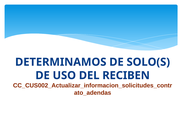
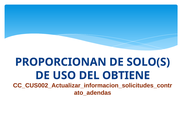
DETERMINAMOS: DETERMINAMOS -> PROPORCIONAN (61, 62)
RECIBEN: RECIBEN -> OBTIENE (126, 75)
